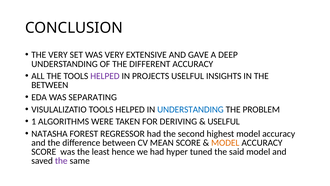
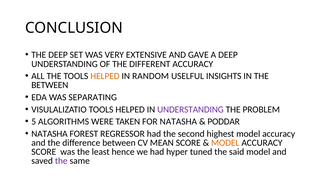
THE VERY: VERY -> DEEP (58, 55)
HELPED colour: purple -> orange (105, 76)
PROJECTS: PROJECTS -> RANDOM (151, 76)
UNDERSTANDING colour: blue -> purple (190, 109)
1: 1 -> 5 (34, 121)
FOR DERIVING: DERIVING -> NATASHA (178, 121)
USELFUL: USELFUL -> PODDAR (224, 121)
